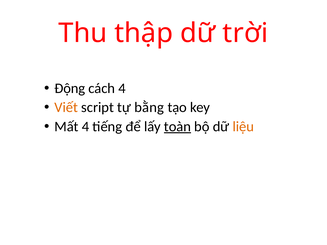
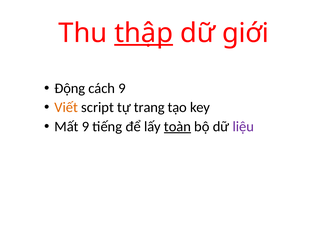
thập underline: none -> present (144, 33)
trời: trời -> giới (246, 33)
cách 4: 4 -> 9 (122, 88)
bằng: bằng -> trang (149, 108)
Mất 4: 4 -> 9 (85, 127)
liệu colour: orange -> purple (243, 127)
